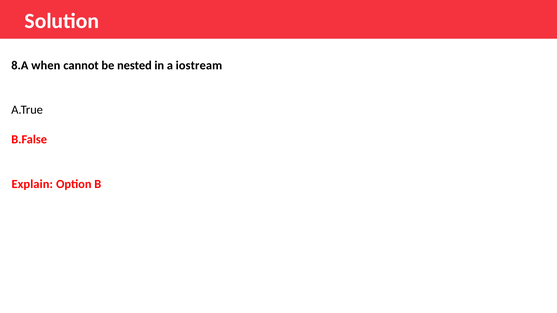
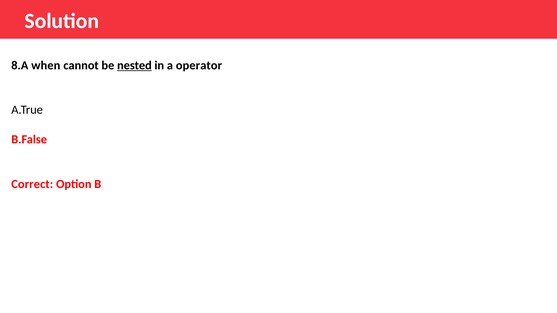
nested underline: none -> present (134, 65)
iostream: iostream -> operator (199, 65)
Explain: Explain -> Correct (32, 184)
